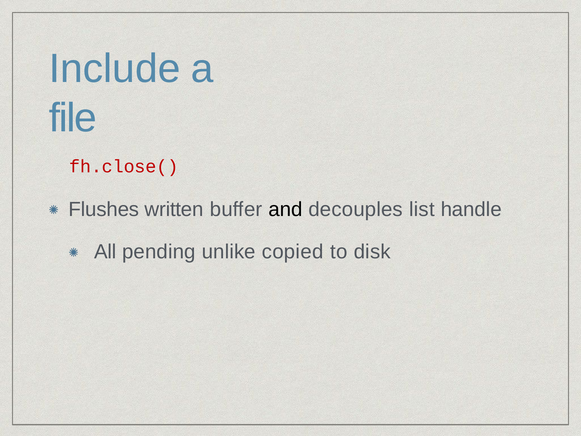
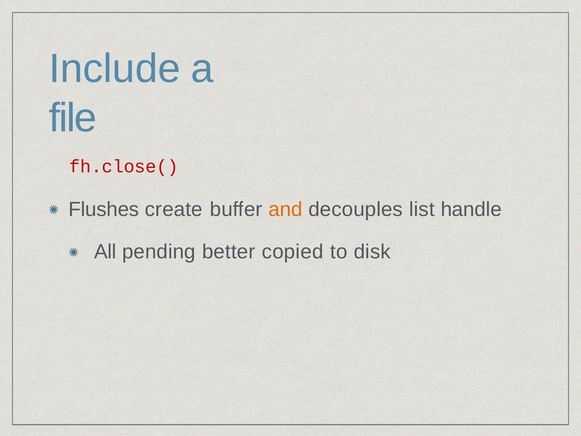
written: written -> create (174, 209)
and colour: black -> orange (286, 209)
unlike: unlike -> better (229, 252)
